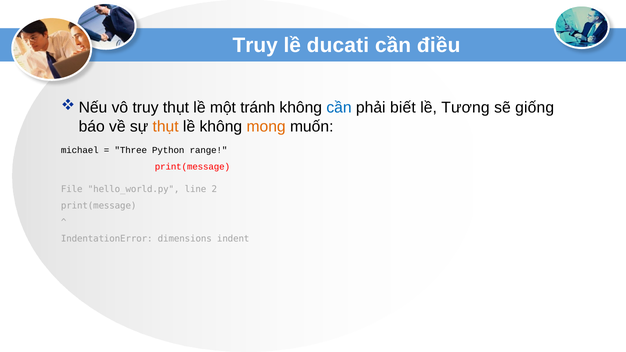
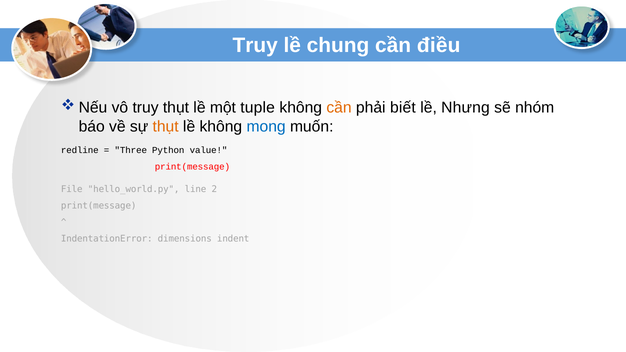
ducati: ducati -> chung (338, 45)
tránh: tránh -> tuple (258, 108)
cần colour: blue -> orange (339, 108)
Tương: Tương -> Nhưng (465, 108)
giống: giống -> nhóm (535, 108)
mong colour: orange -> blue (266, 126)
michael: michael -> redline (80, 150)
range: range -> value (209, 150)
